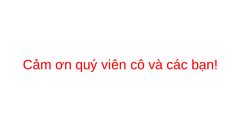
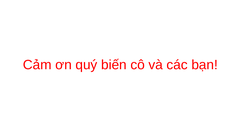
viên: viên -> biến (114, 65)
